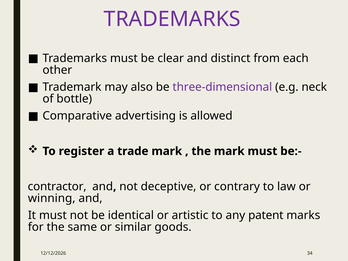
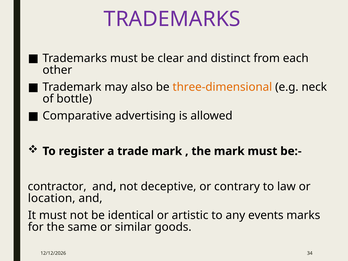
three-dimensional colour: purple -> orange (222, 87)
winning: winning -> location (52, 198)
patent: patent -> events (266, 215)
